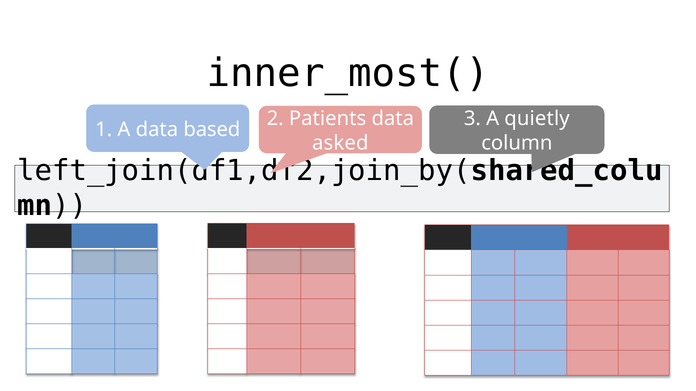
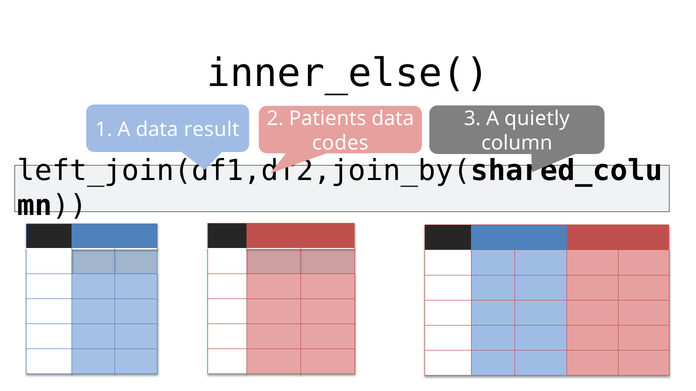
inner_most(: inner_most( -> inner_else( (348, 73)
based: based -> result (212, 130)
asked: asked -> codes (340, 143)
